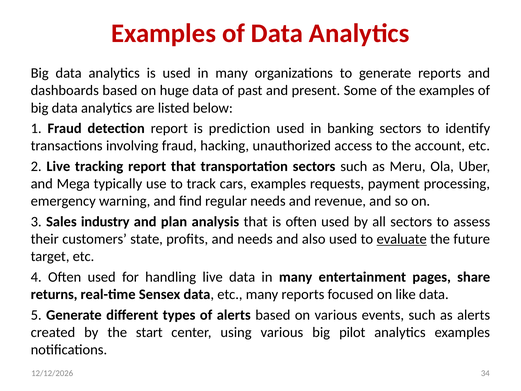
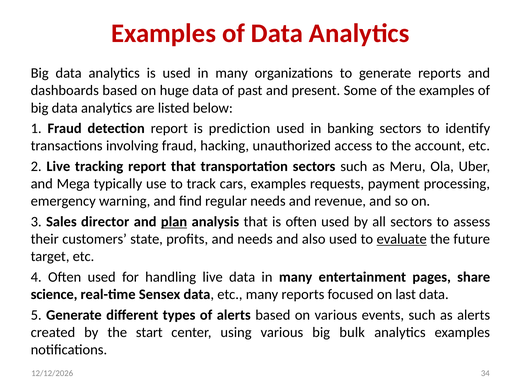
industry: industry -> director (105, 222)
plan underline: none -> present (174, 222)
returns: returns -> science (54, 294)
like: like -> last (406, 294)
pilot: pilot -> bulk (352, 332)
